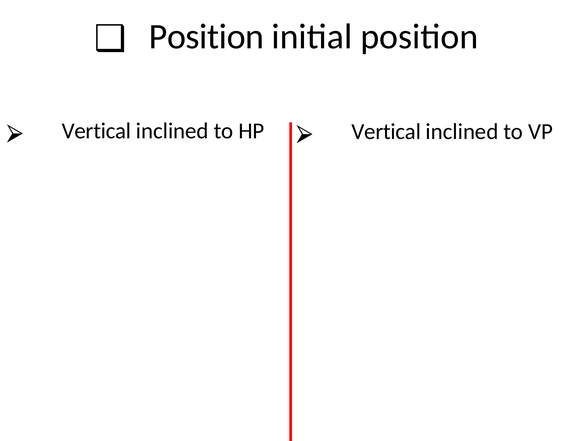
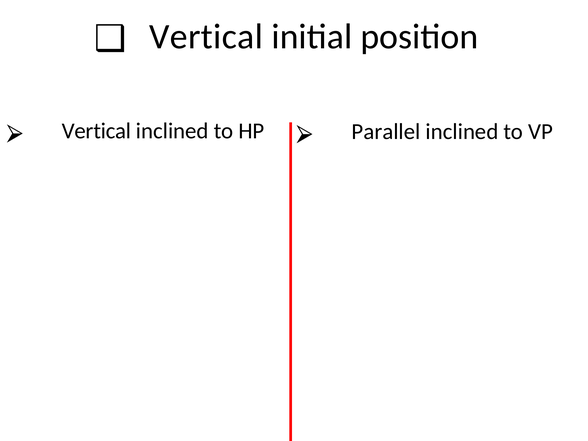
Position: Position -> Vertical (206, 37)
Vertical: Vertical -> Parallel (386, 132)
